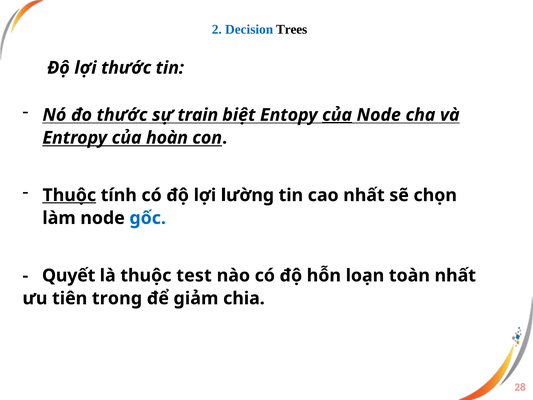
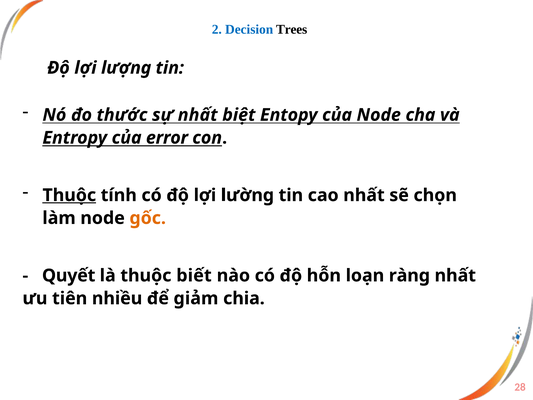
lợi thước: thước -> lượng (126, 68)
sự train: train -> nhất (198, 115)
của underline: present -> none (337, 115)
hoàn: hoàn -> error (167, 138)
gốc colour: blue -> orange (148, 218)
test: test -> biết (194, 275)
toàn: toàn -> ràng (409, 275)
trong: trong -> nhiều (117, 298)
